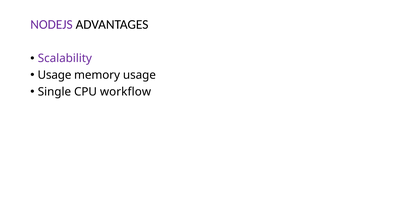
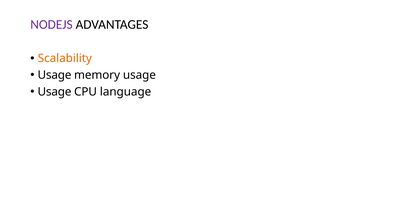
Scalability colour: purple -> orange (65, 58)
Single: Single -> Usage (54, 92)
workflow: workflow -> language (126, 92)
